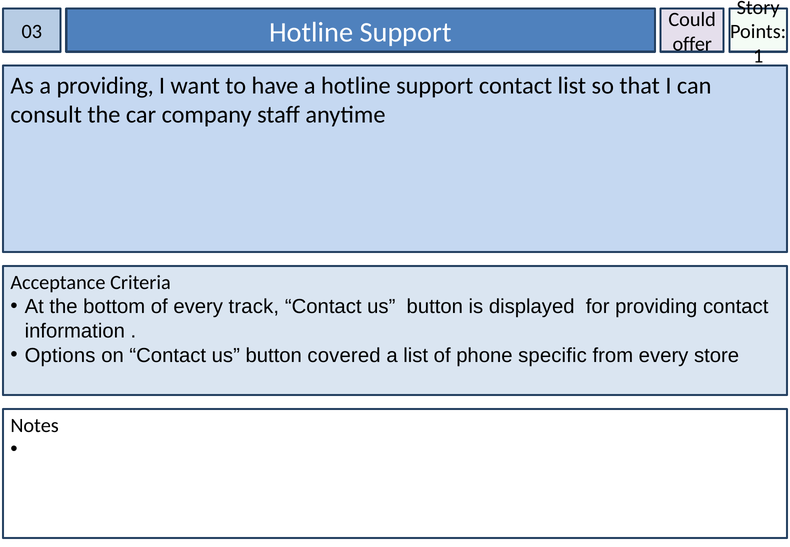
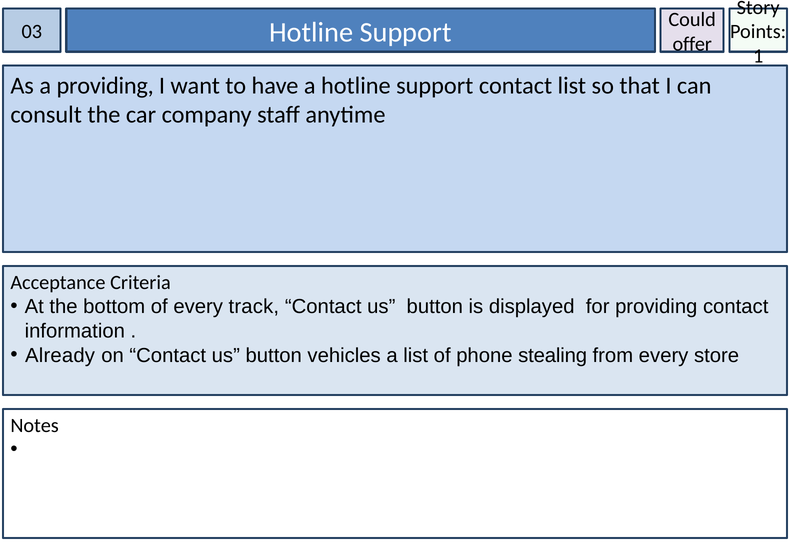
Options: Options -> Already (60, 355)
covered: covered -> vehicles (344, 355)
specific: specific -> stealing (553, 355)
